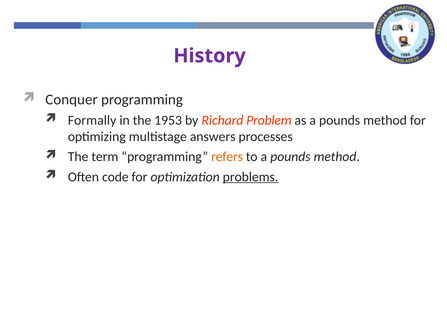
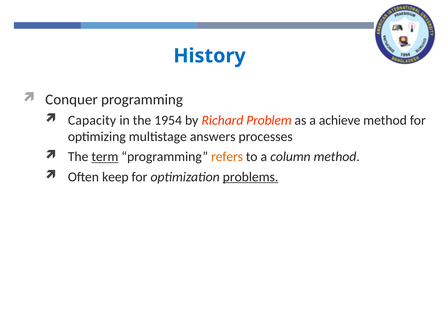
History colour: purple -> blue (210, 56)
Formally: Formally -> Capacity (92, 120)
1953: 1953 -> 1954 (168, 120)
as a pounds: pounds -> achieve (340, 120)
term underline: none -> present (105, 157)
to a pounds: pounds -> column (290, 157)
code: code -> keep (115, 177)
